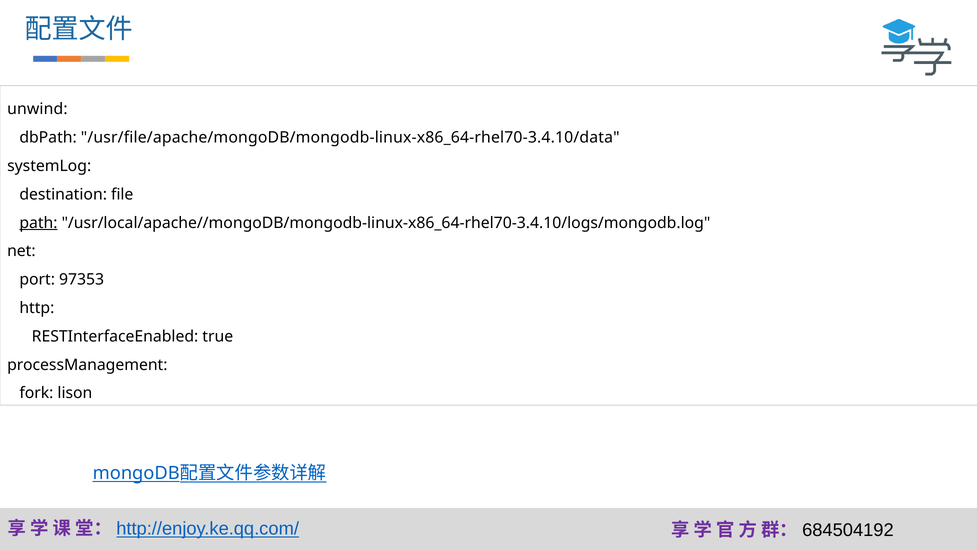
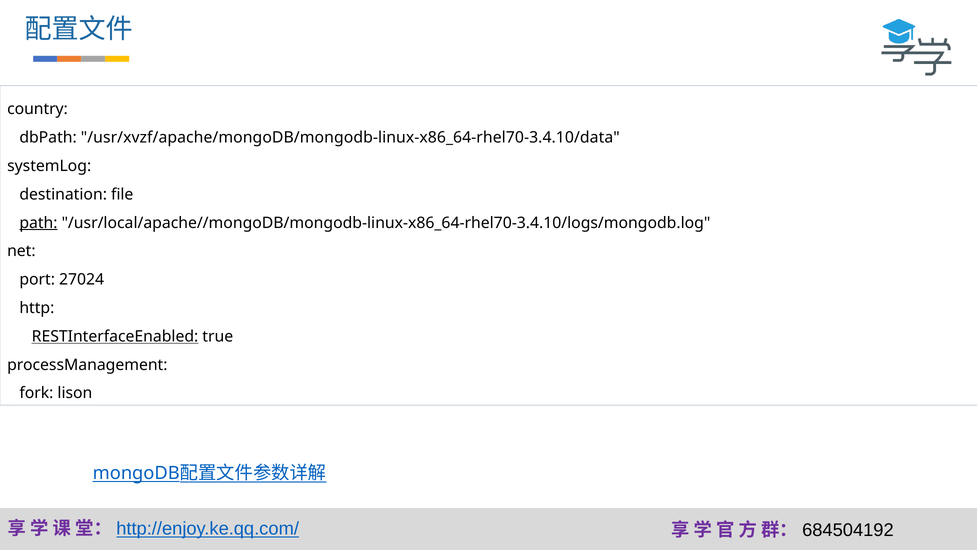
unwind: unwind -> country (37, 109)
/usr/file/apache/mongoDB/mongodb-linux-x86_64-rhel70-3.4.10/data: /usr/file/apache/mongoDB/mongodb-linux-x86_64-rhel70-3.4.10/data -> /usr/xvzf/apache/mongoDB/mongodb-linux-x86_64-rhel70-3.4.10/data (350, 137)
97353: 97353 -> 27024 (82, 279)
RESTInterfaceEnabled underline: none -> present (115, 336)
